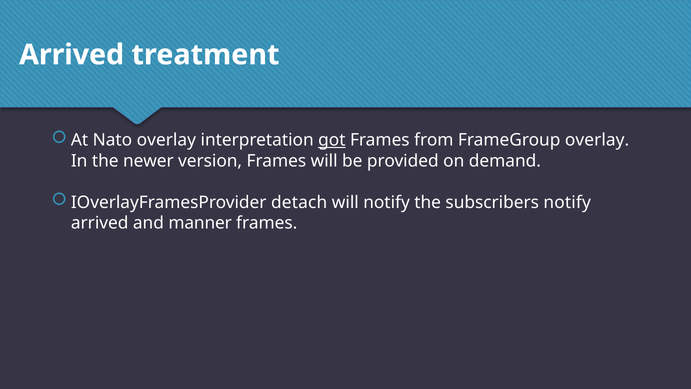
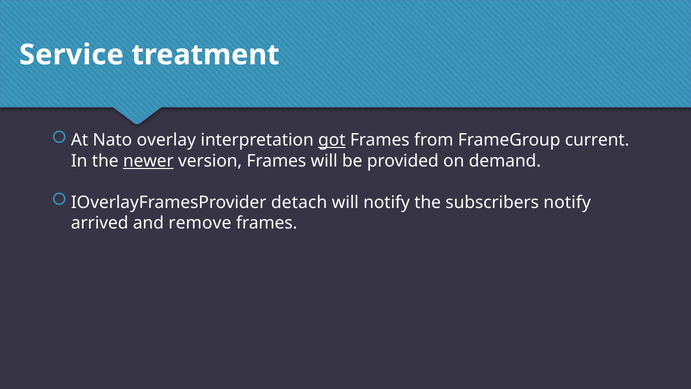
Arrived: Arrived -> Service (71, 55)
FrameGroup overlay: overlay -> current (597, 140)
newer underline: none -> present (148, 161)
manner: manner -> remove (200, 223)
